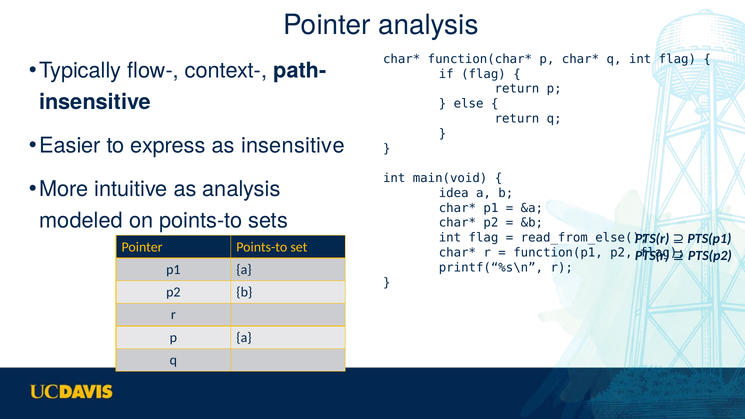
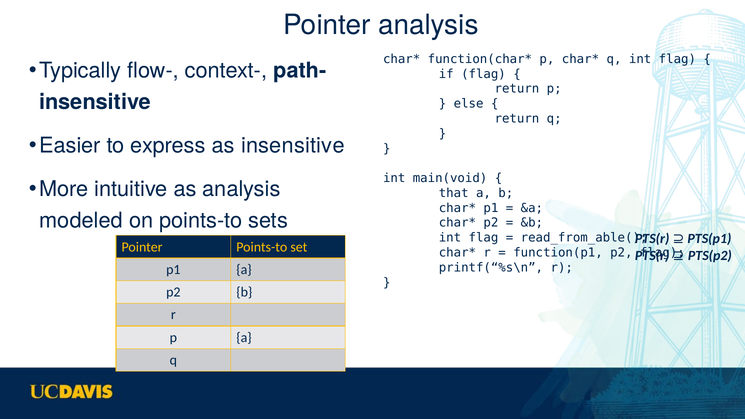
idea: idea -> that (454, 193)
read_from_else(: read_from_else( -> read_from_able( (584, 238)
